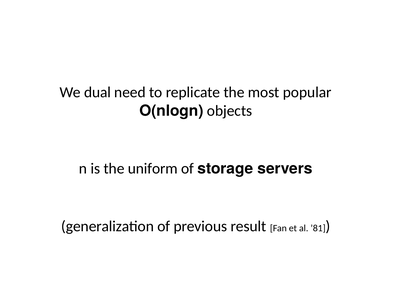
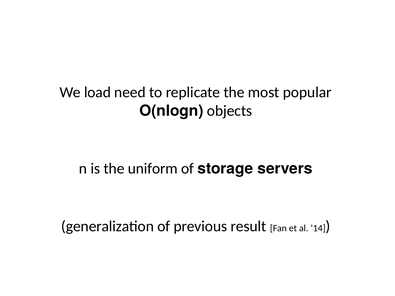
dual: dual -> load (97, 92)
’81: ’81 -> ’14 (318, 228)
